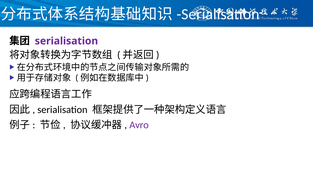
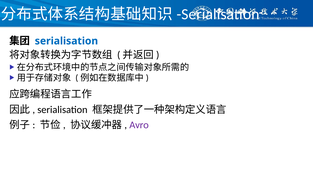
serialisation colour: purple -> blue (66, 41)
